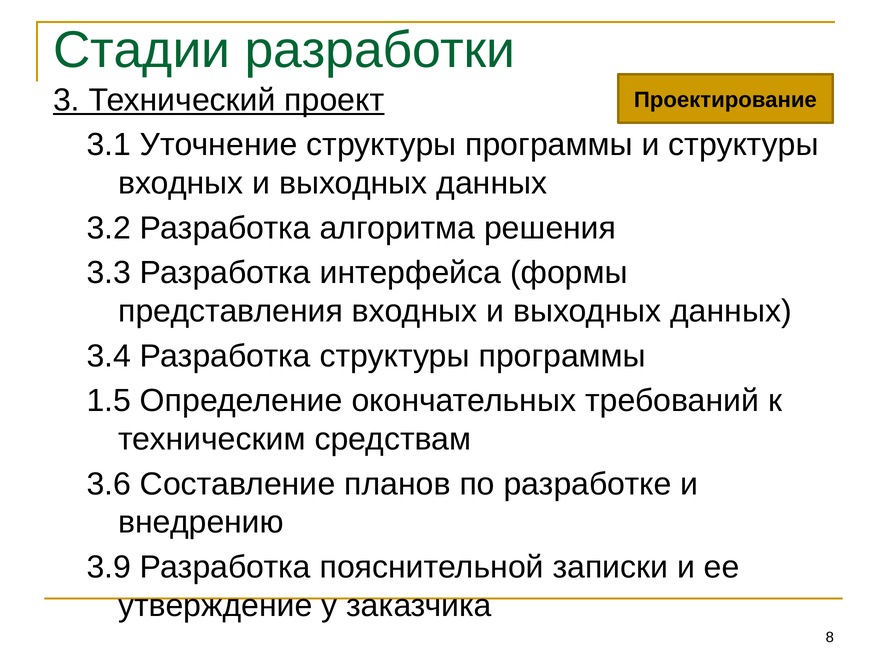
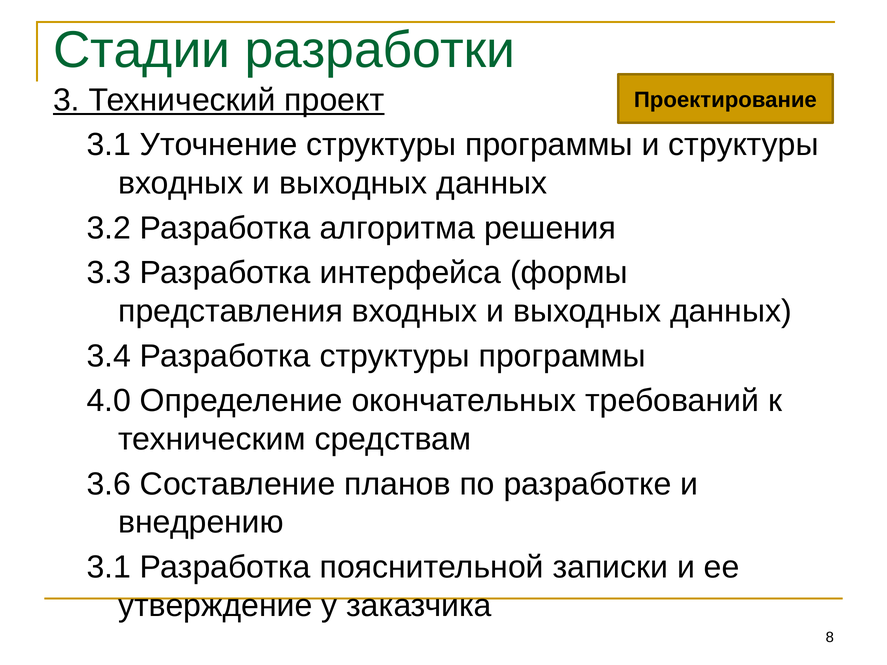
1.5: 1.5 -> 4.0 (109, 401)
3.9: 3.9 -> 3.1 (109, 567)
